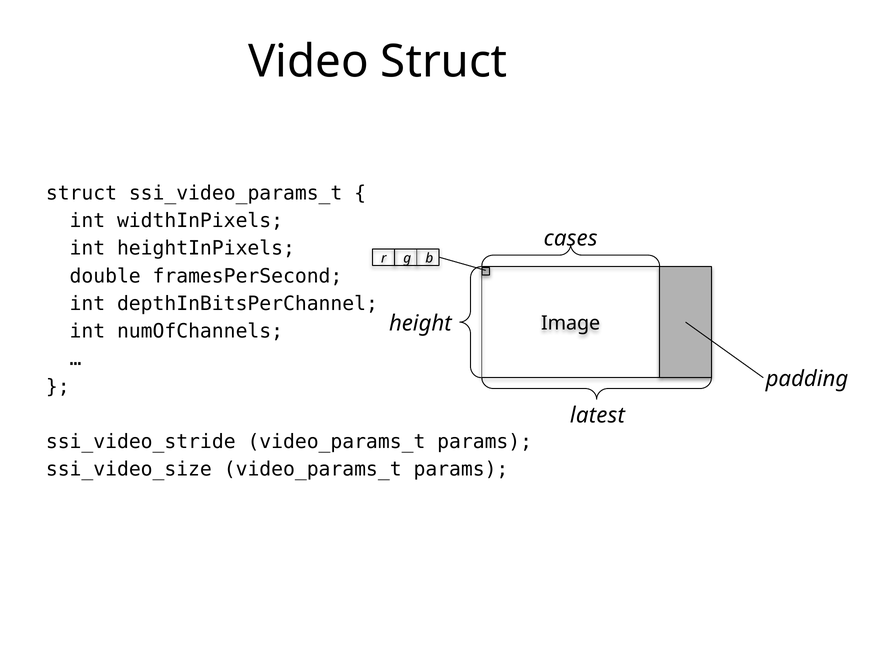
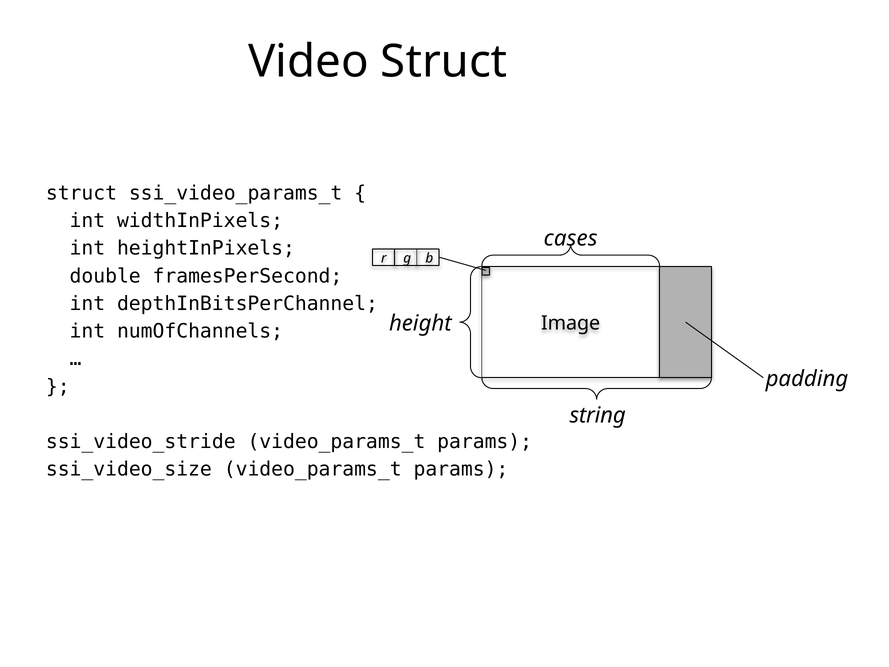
latest: latest -> string (598, 415)
